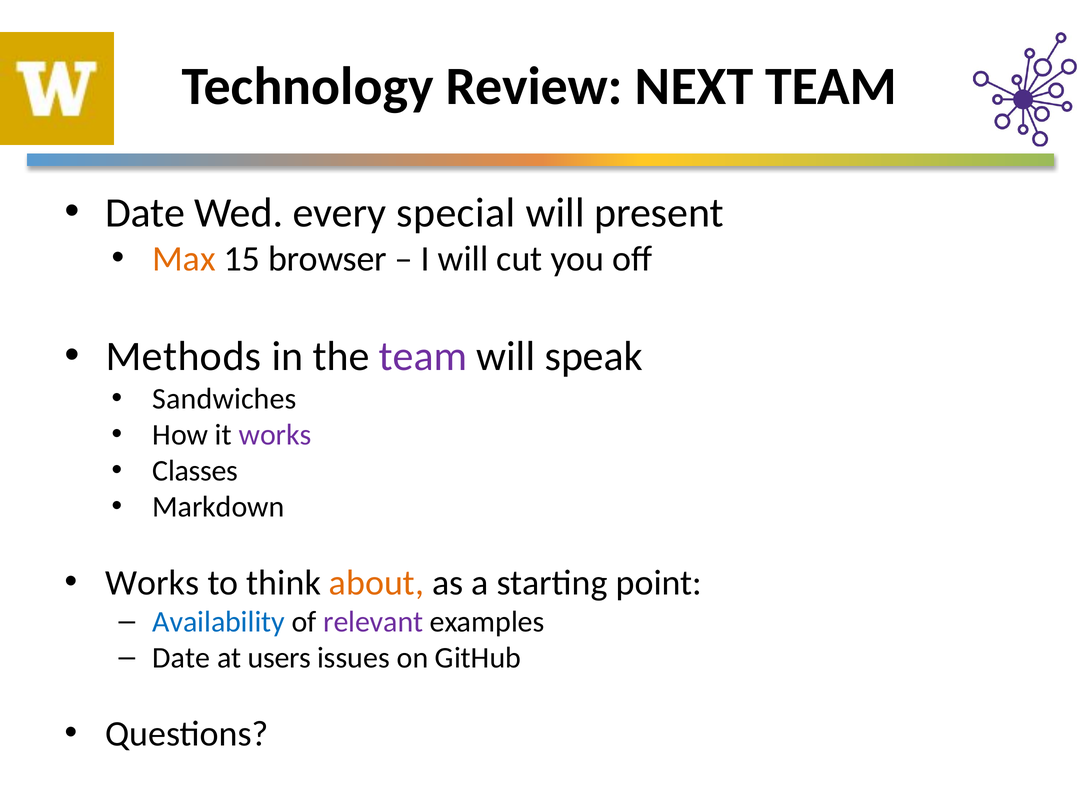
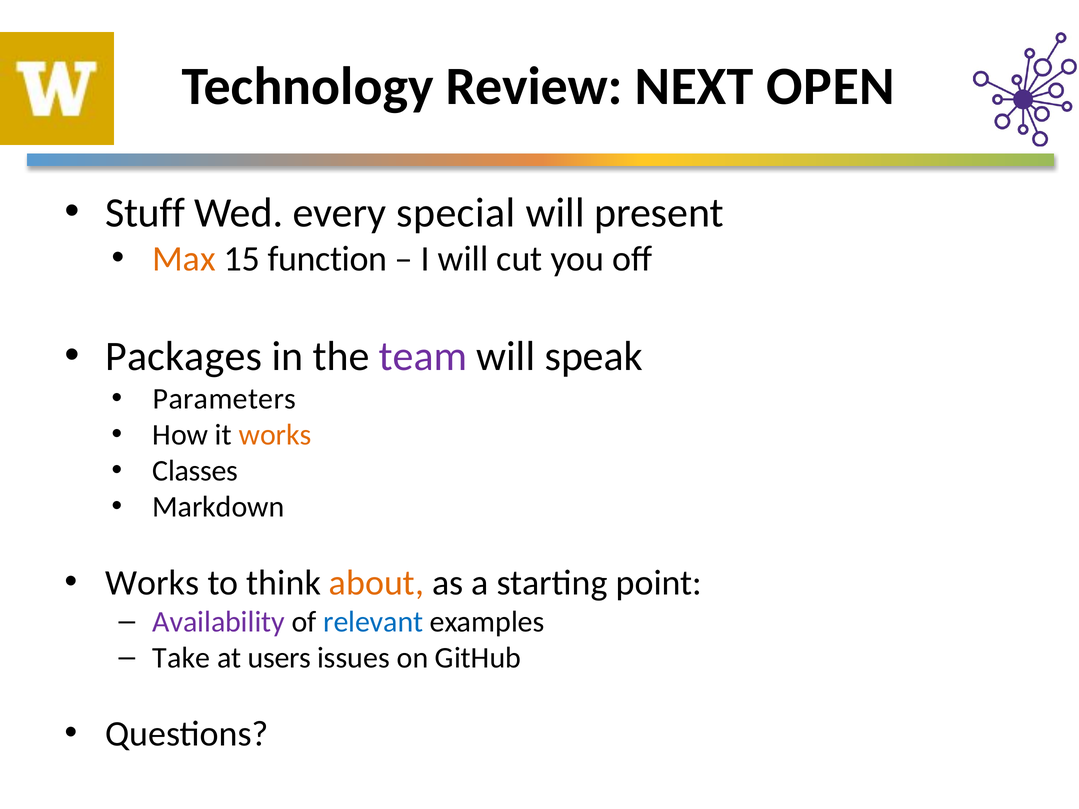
NEXT TEAM: TEAM -> OPEN (831, 86)
Date: Date -> Stuff (145, 213)
browser: browser -> function (328, 259)
Methods: Methods -> Packages (184, 357)
Sandwiches: Sandwiches -> Parameters (224, 399)
works colour: purple -> orange (275, 435)
Availability colour: blue -> purple (219, 622)
relevant colour: purple -> blue (373, 622)
Date: Date -> Take (181, 658)
